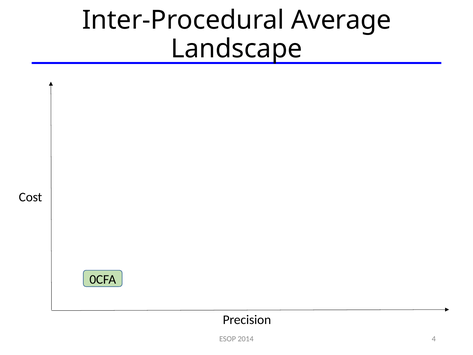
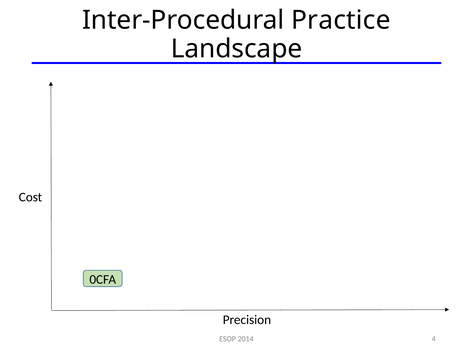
Average: Average -> Practice (341, 20)
